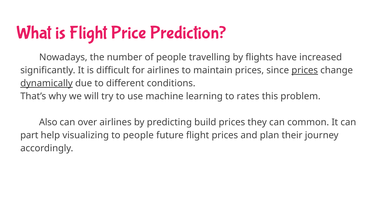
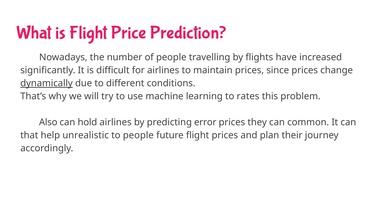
prices underline: present -> none (305, 70)
over: over -> hold (87, 122)
build: build -> error (205, 122)
part: part -> that (29, 135)
visualizing: visualizing -> unrealistic (86, 135)
